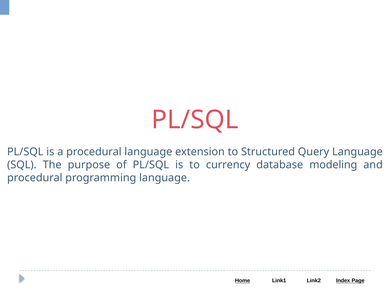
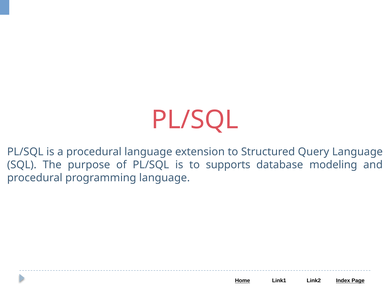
currency: currency -> supports (228, 165)
